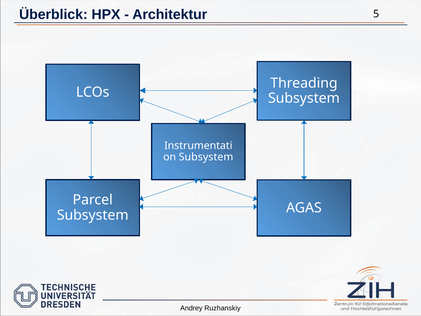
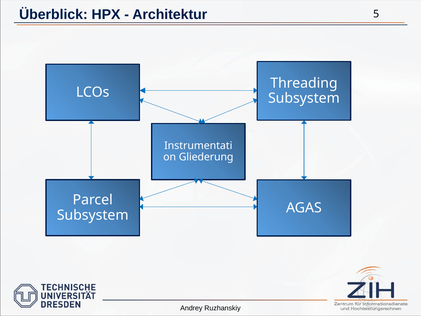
Subsystem: Subsystem -> Gliederung (206, 157)
